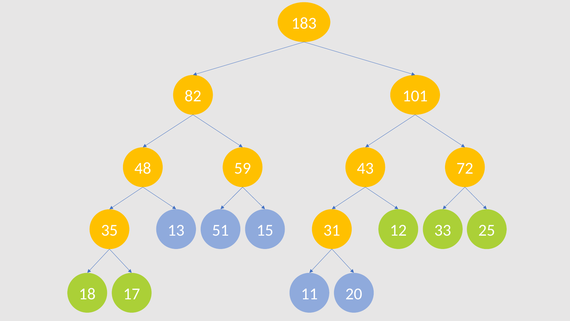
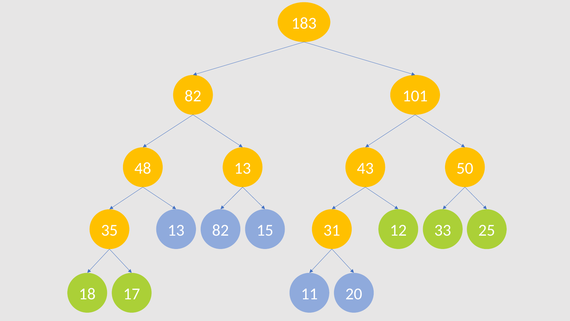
48 59: 59 -> 13 (243, 168)
72: 72 -> 50 (465, 168)
13 51: 51 -> 82 (220, 230)
